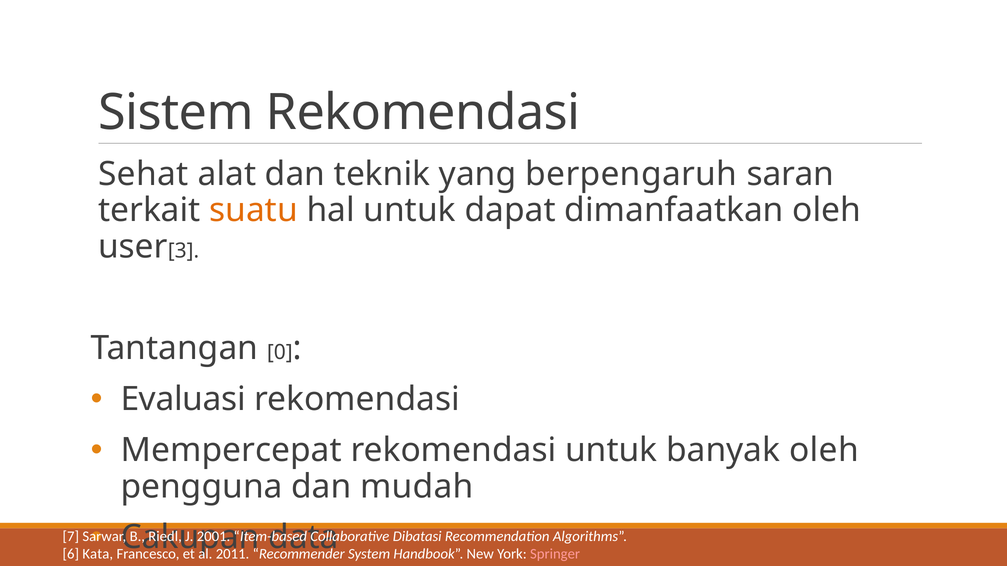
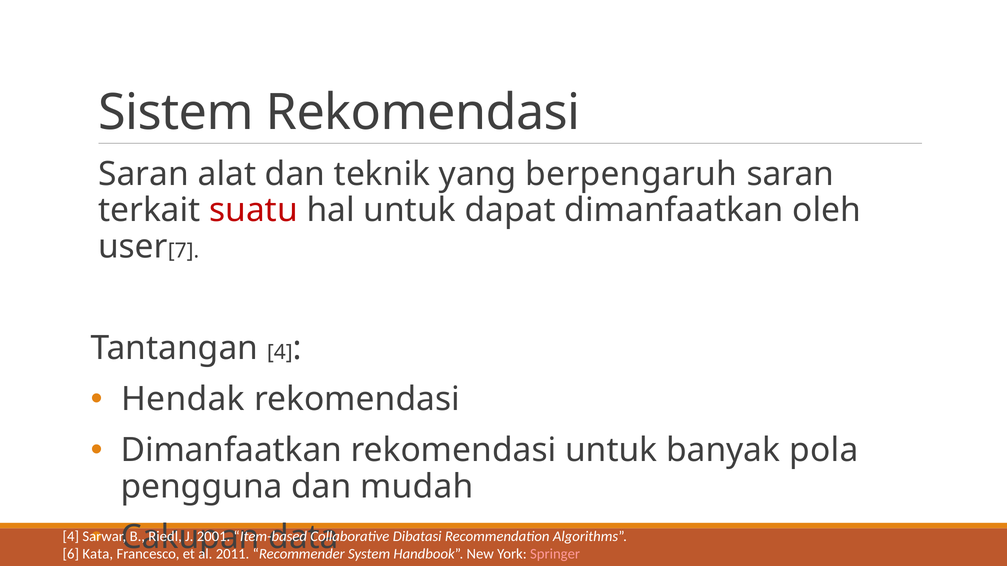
Sehat: Sehat -> Saran (144, 174)
suatu colour: orange -> red (254, 210)
3: 3 -> 7 (183, 251)
Tantangan 0: 0 -> 4 (280, 353)
Evaluasi: Evaluasi -> Hendak (183, 400)
Mempercepat: Mempercepat -> Dimanfaatkan (231, 451)
banyak oleh: oleh -> pola (824, 451)
7: 7 -> 4 (71, 537)
